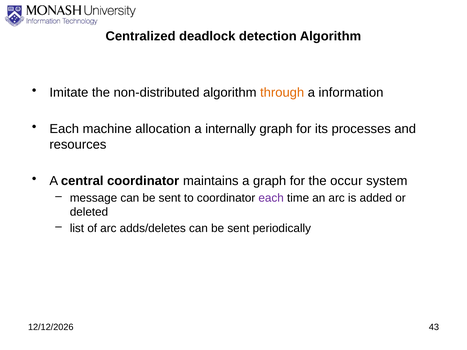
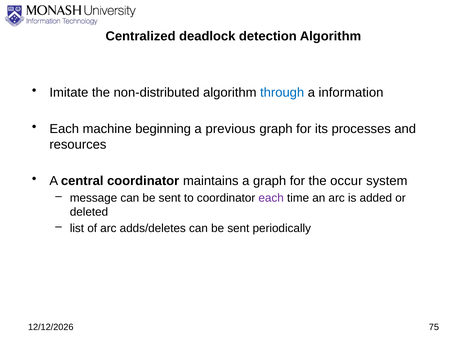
through colour: orange -> blue (282, 93)
allocation: allocation -> beginning (163, 129)
internally: internally -> previous (231, 129)
43: 43 -> 75 (434, 327)
